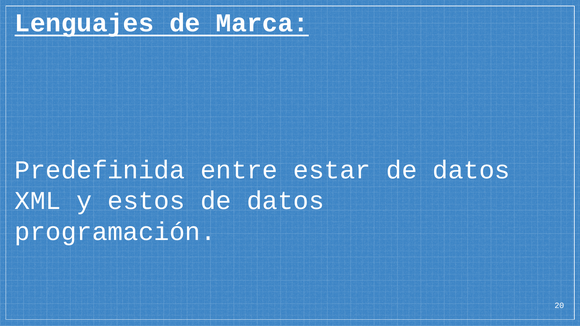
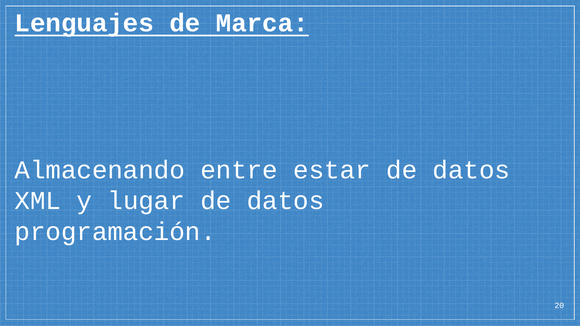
Predefinida: Predefinida -> Almacenando (100, 170)
estos: estos -> lugar (146, 201)
